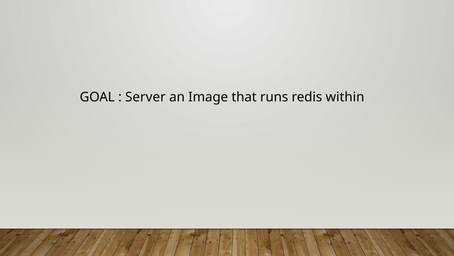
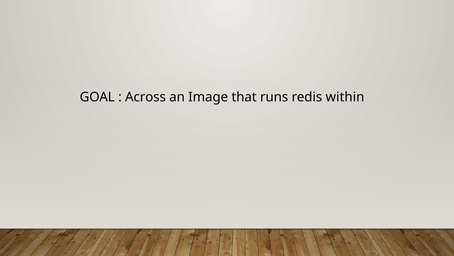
Server: Server -> Across (145, 97)
